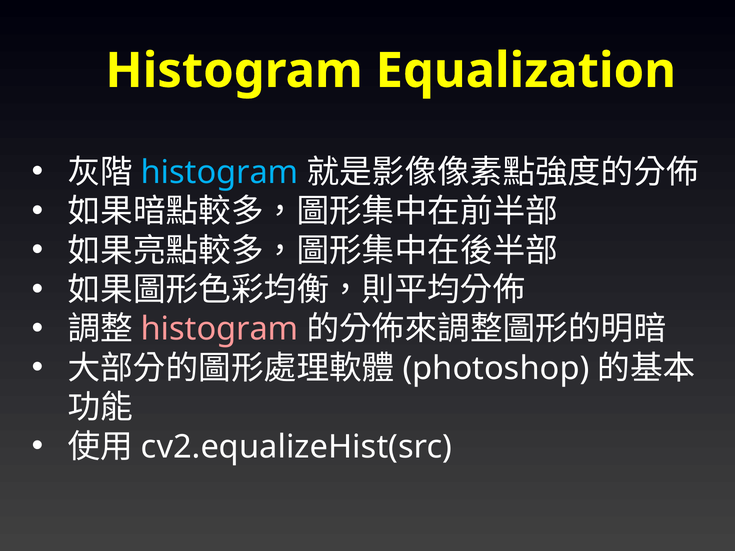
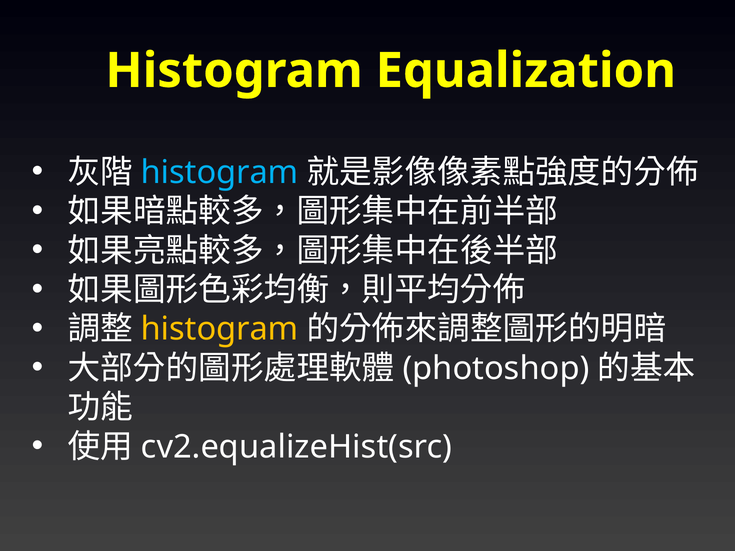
histogram colour: pink -> yellow (220, 329)
